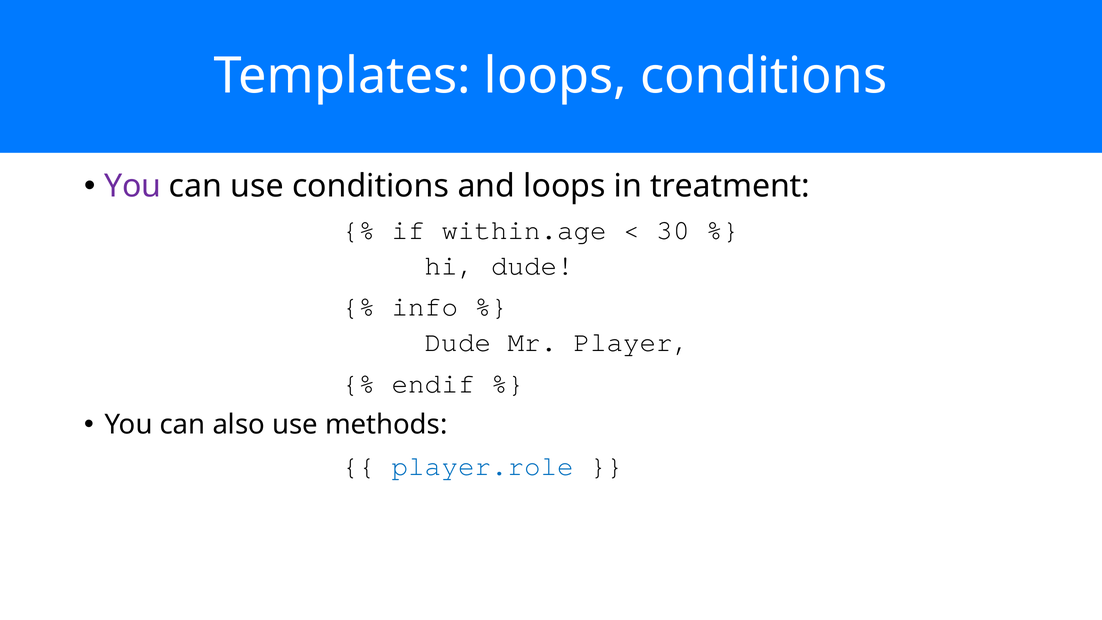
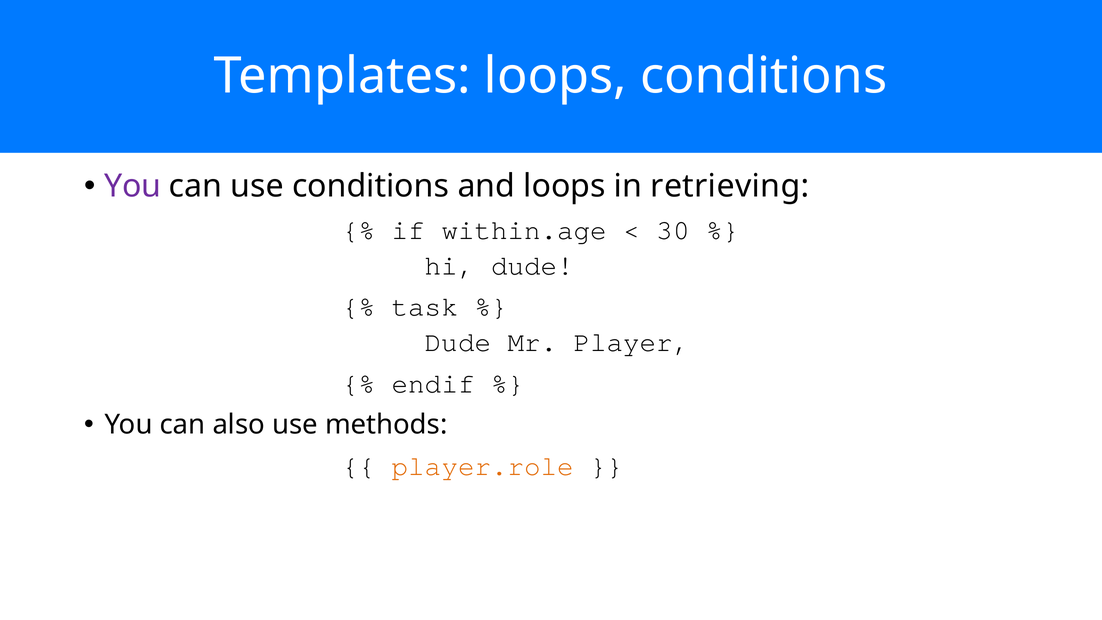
treatment: treatment -> retrieving (730, 186)
info: info -> task (425, 307)
player.role colour: blue -> orange (483, 466)
